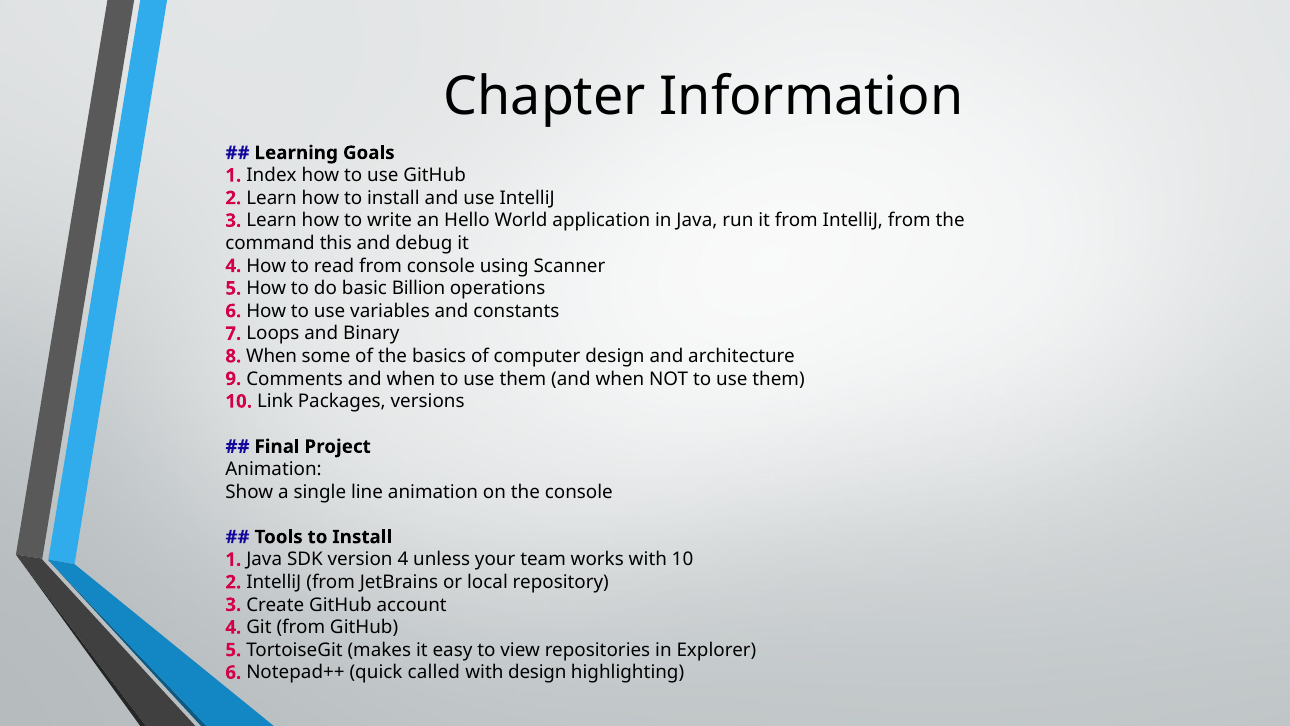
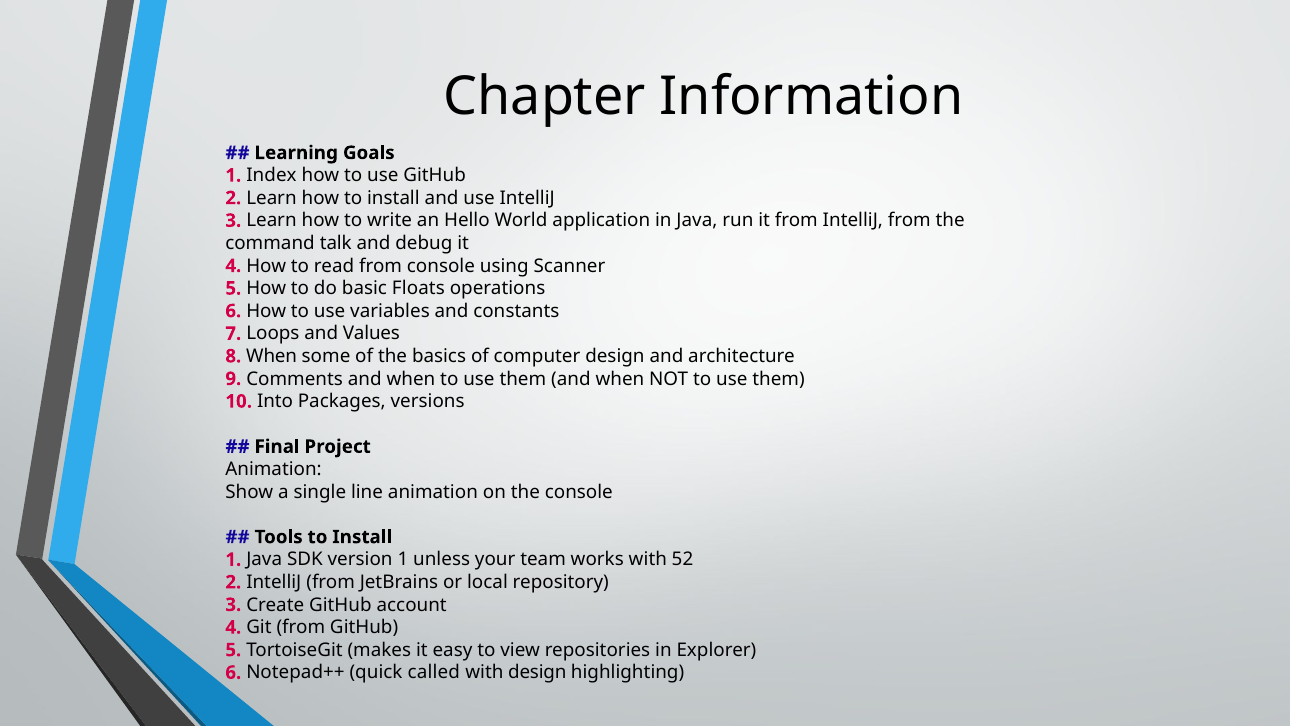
this: this -> talk (336, 243)
Billion: Billion -> Floats (418, 288)
Binary: Binary -> Values (371, 333)
Link: Link -> Into (275, 401)
version 4: 4 -> 1 (403, 559)
with 10: 10 -> 52 (683, 559)
